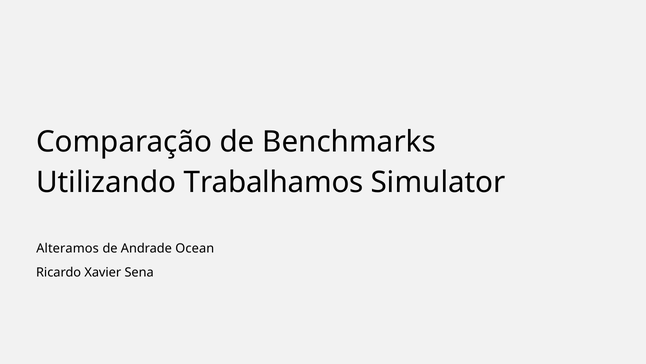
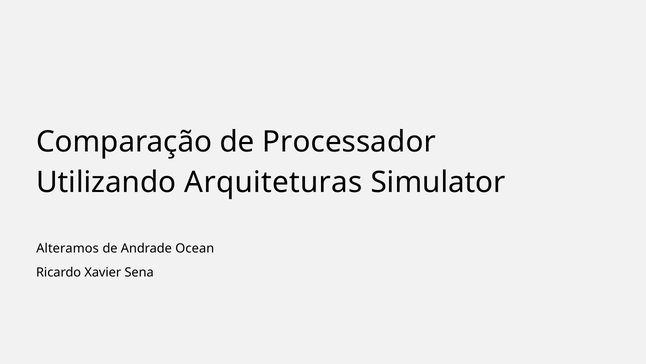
Benchmarks: Benchmarks -> Processador (349, 142)
Trabalhamos: Trabalhamos -> Arquiteturas (273, 182)
